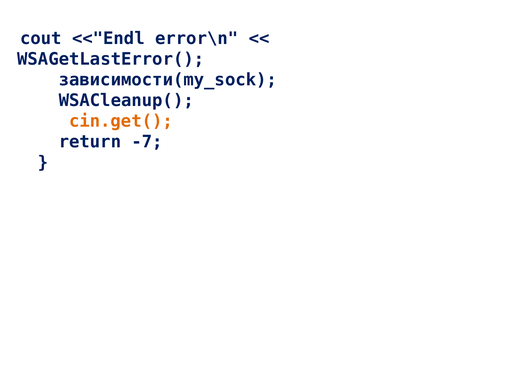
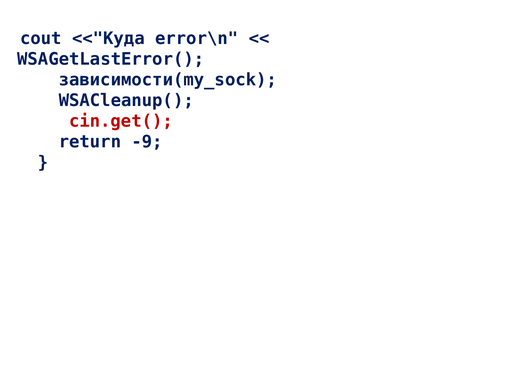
<<"Endl: <<"Endl -> <<"Куда (108, 38)
cin.get( colour: orange -> red (121, 121)
-7: -7 -> -9 (147, 142)
